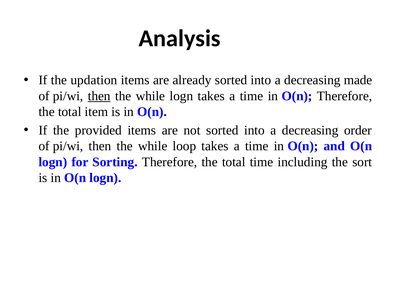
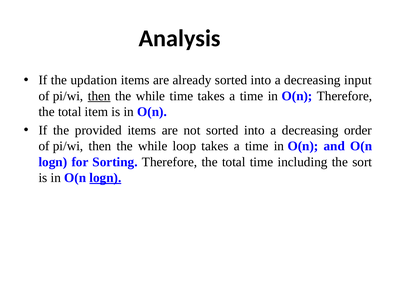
made: made -> input (358, 80)
while logn: logn -> time (181, 96)
logn underline: none -> present (105, 178)
